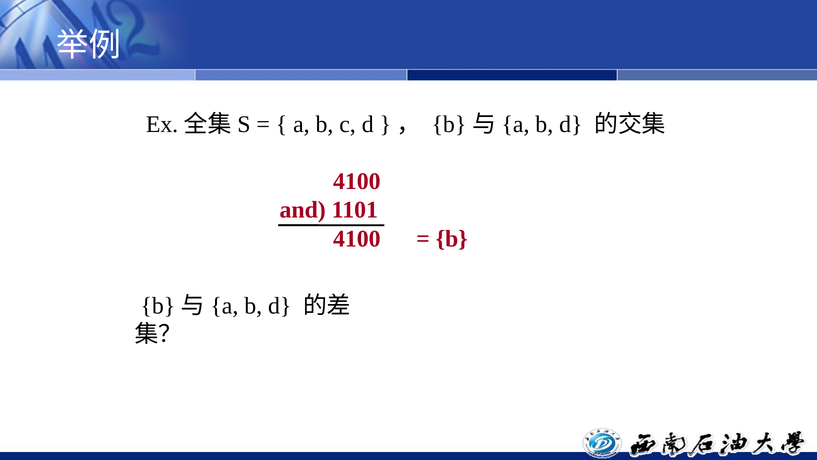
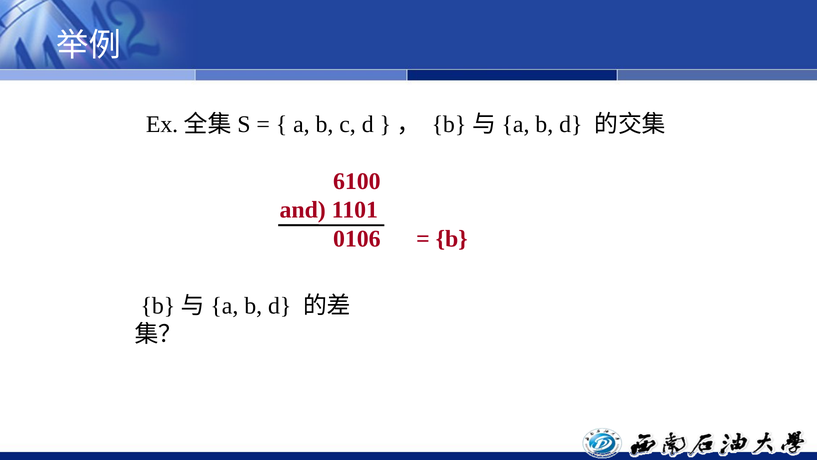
4100: 4100 -> 6100 (357, 181)
4100: 4100 -> 0106 (357, 239)
